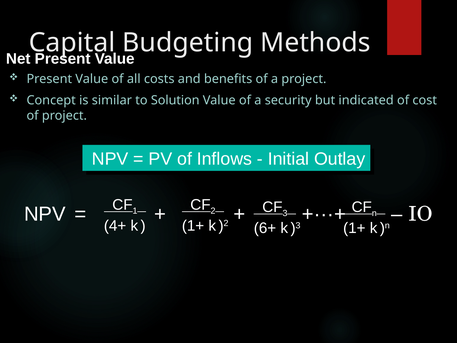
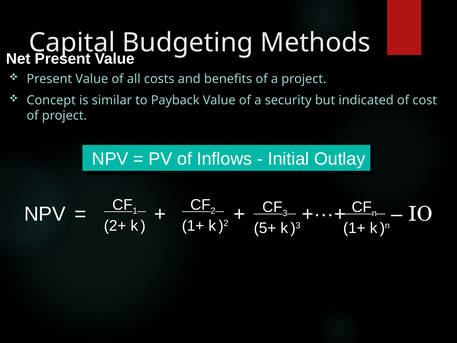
Solution: Solution -> Payback (175, 100)
4+: 4+ -> 2+ (115, 226)
6+: 6+ -> 5+ (265, 228)
